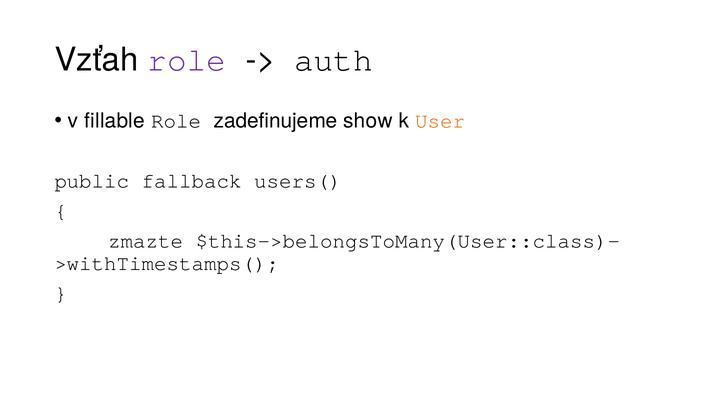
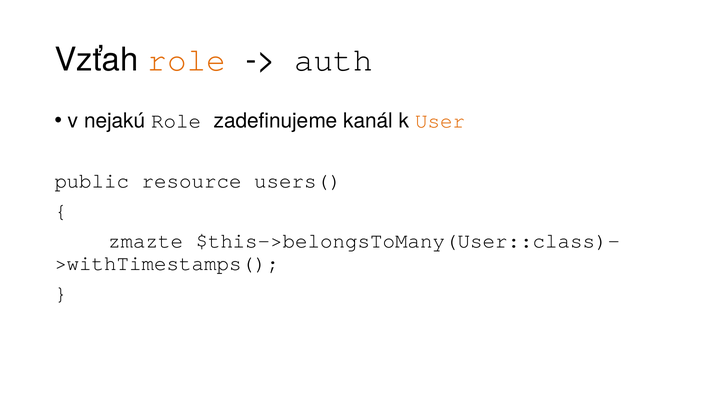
role colour: purple -> orange (187, 60)
fillable: fillable -> nejakú (115, 121)
show: show -> kanál (368, 121)
fallback: fallback -> resource (192, 181)
